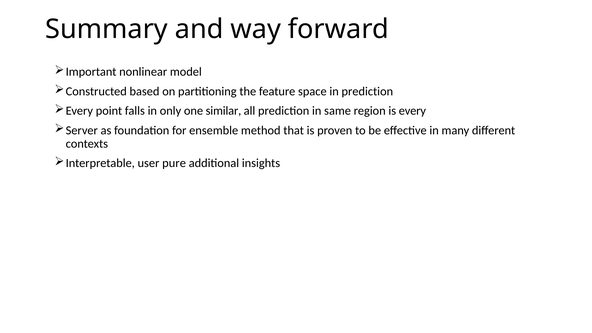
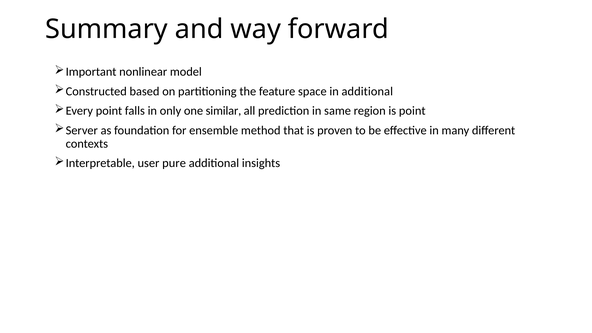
in prediction: prediction -> additional (367, 91)
is every: every -> point (412, 111)
